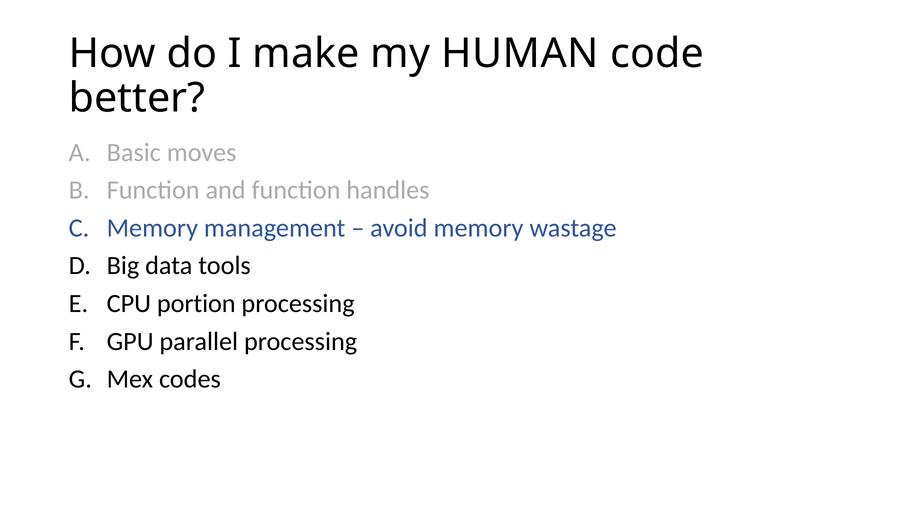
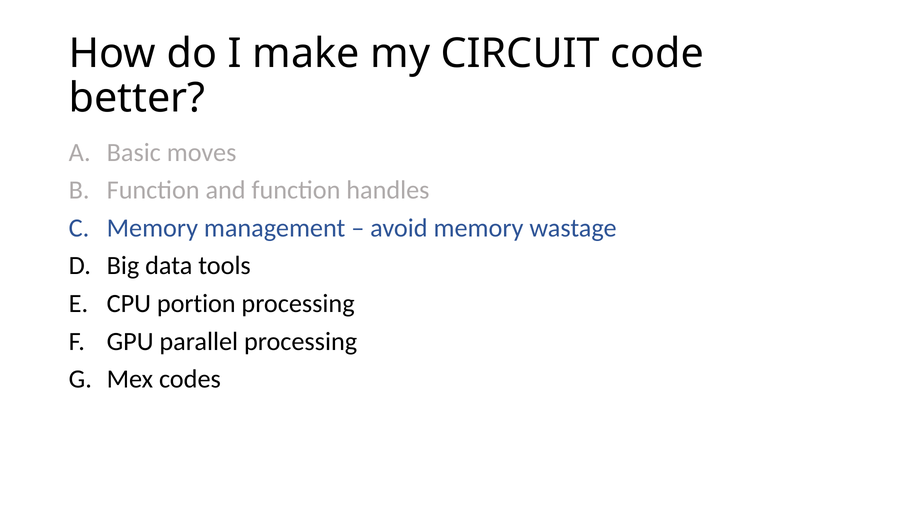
HUMAN: HUMAN -> CIRCUIT (520, 53)
